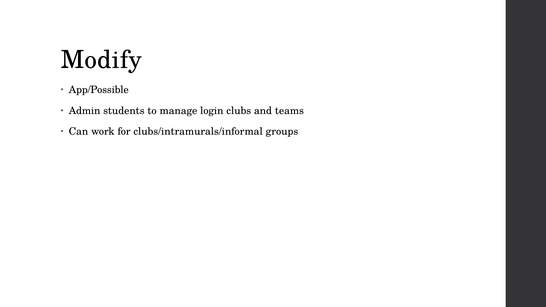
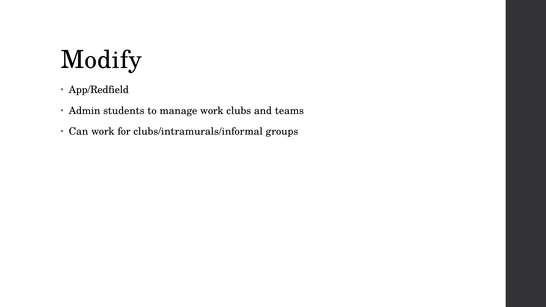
App/Possible: App/Possible -> App/Redfield (99, 90)
manage login: login -> work (212, 111)
